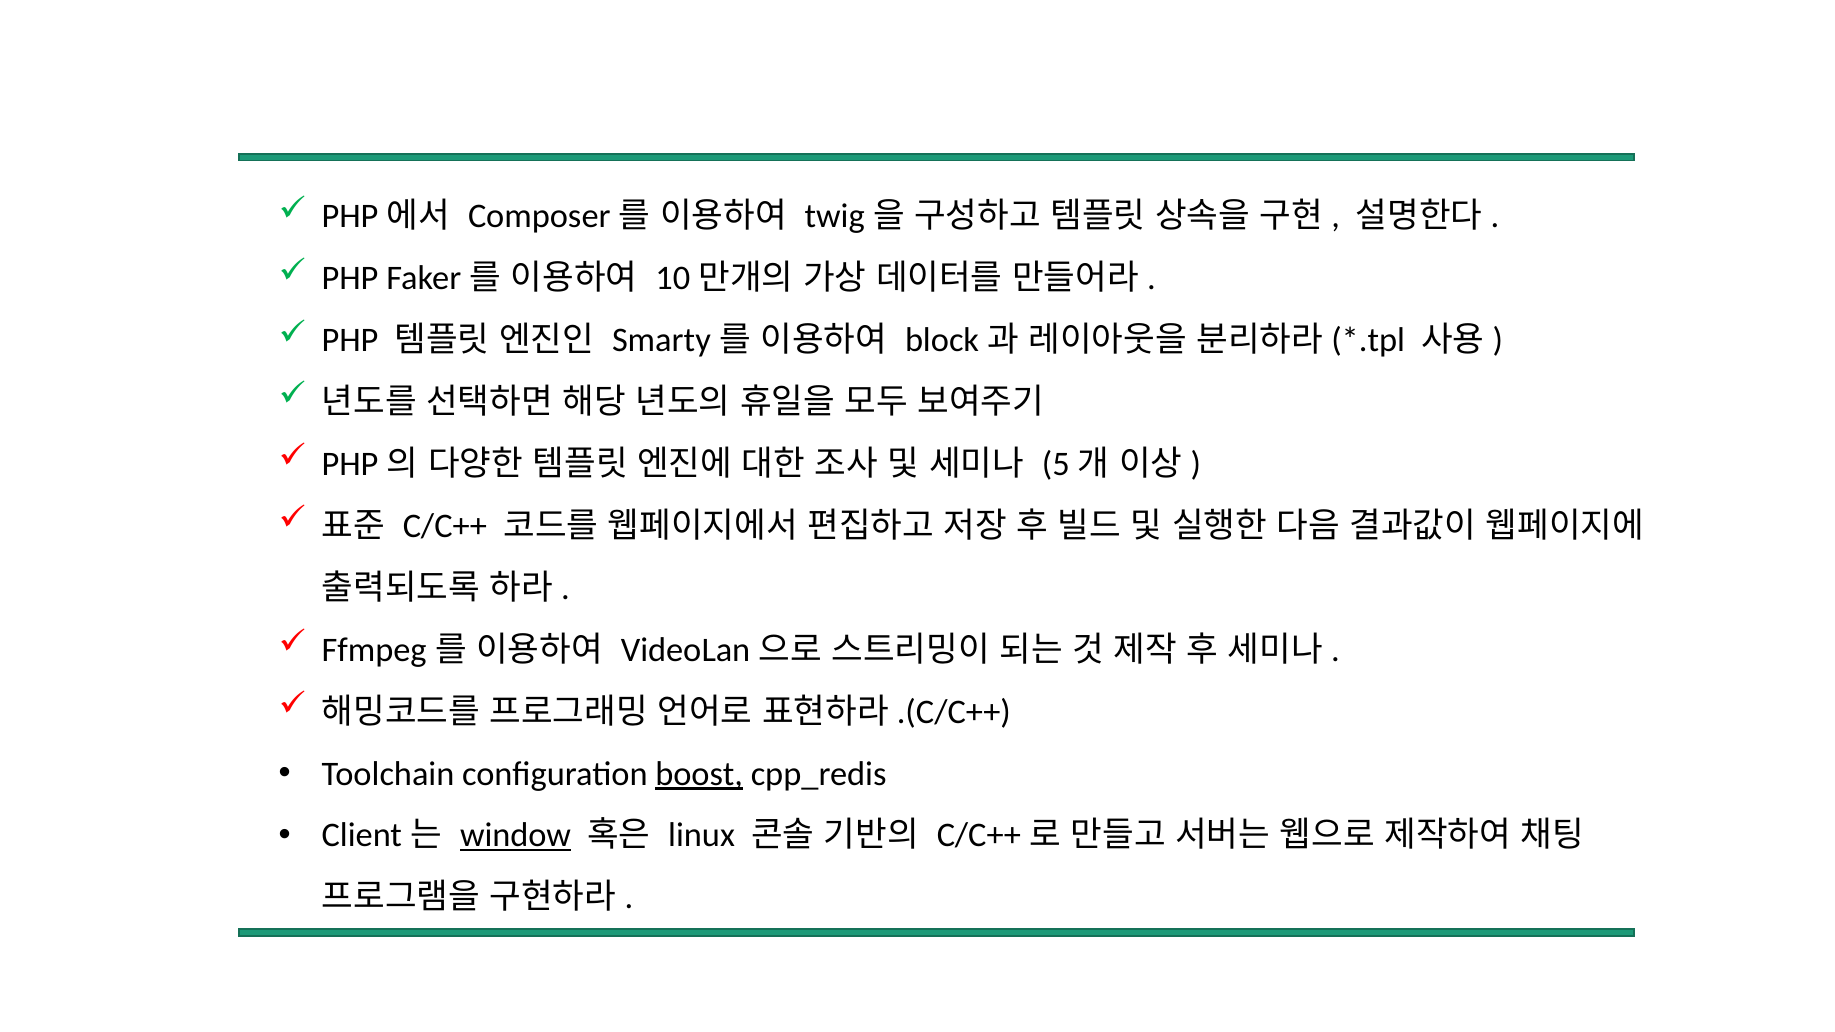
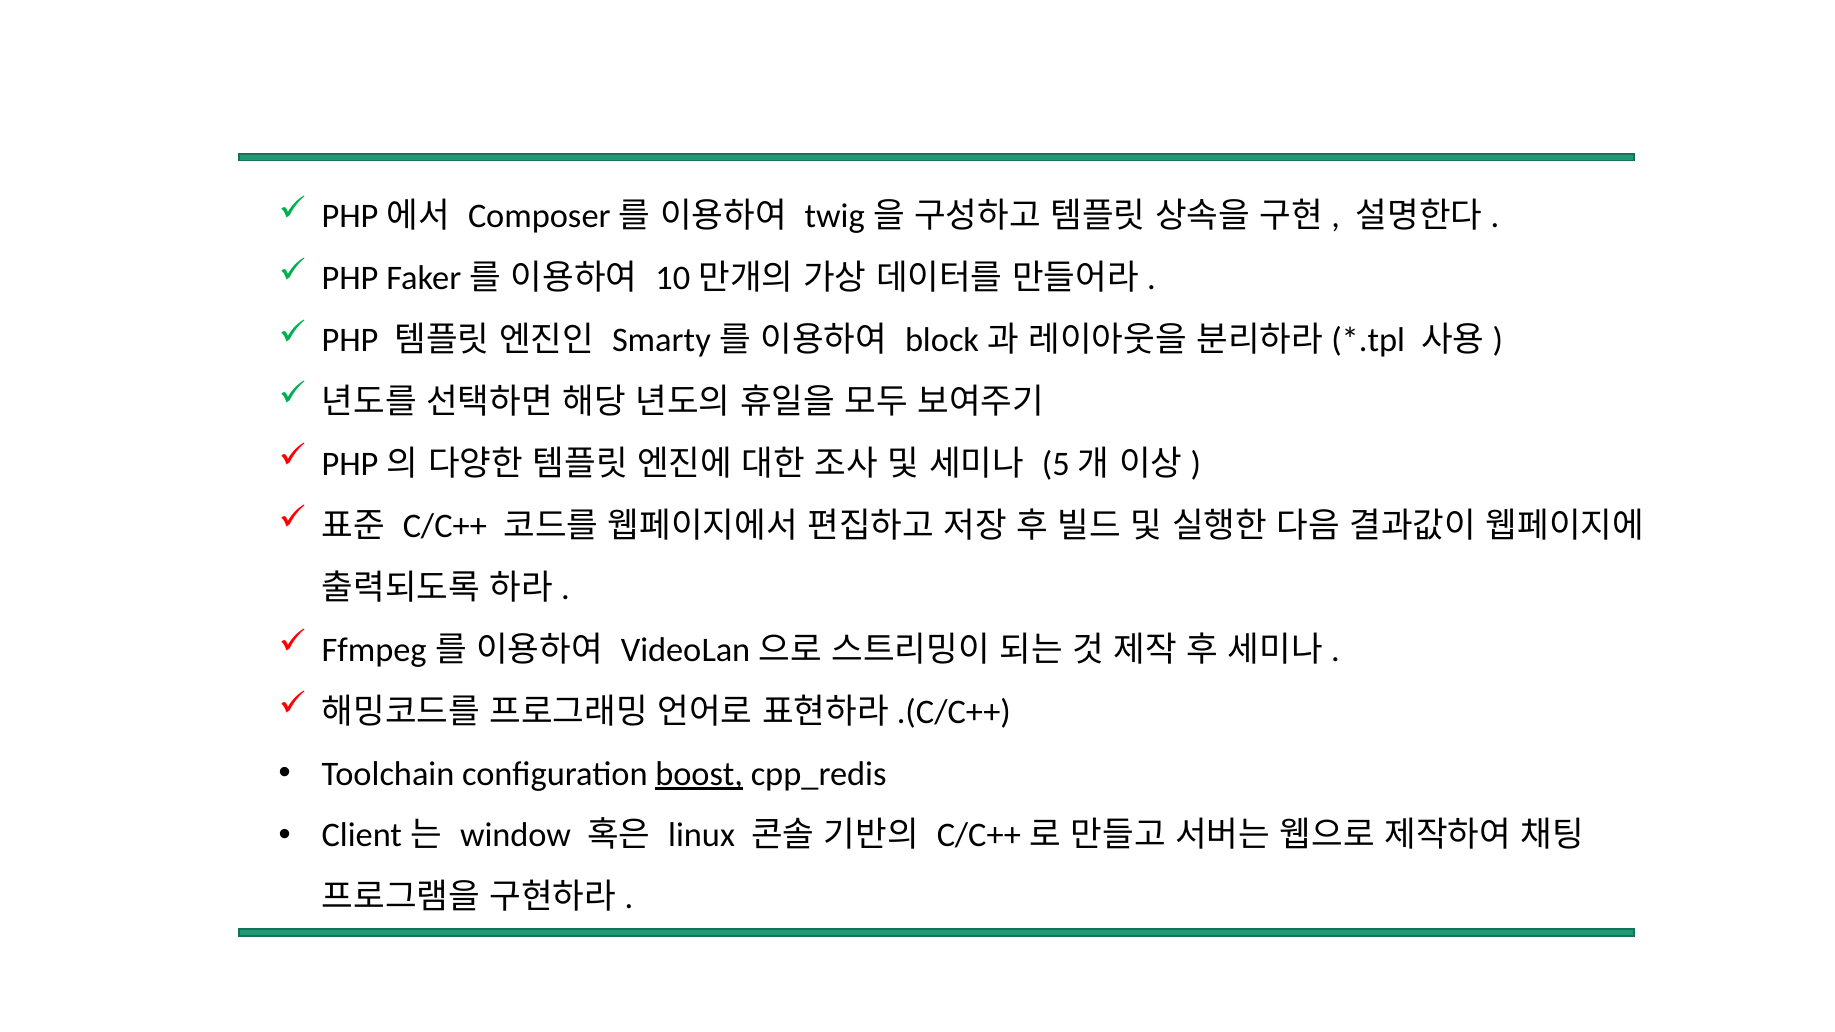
window underline: present -> none (516, 836)
